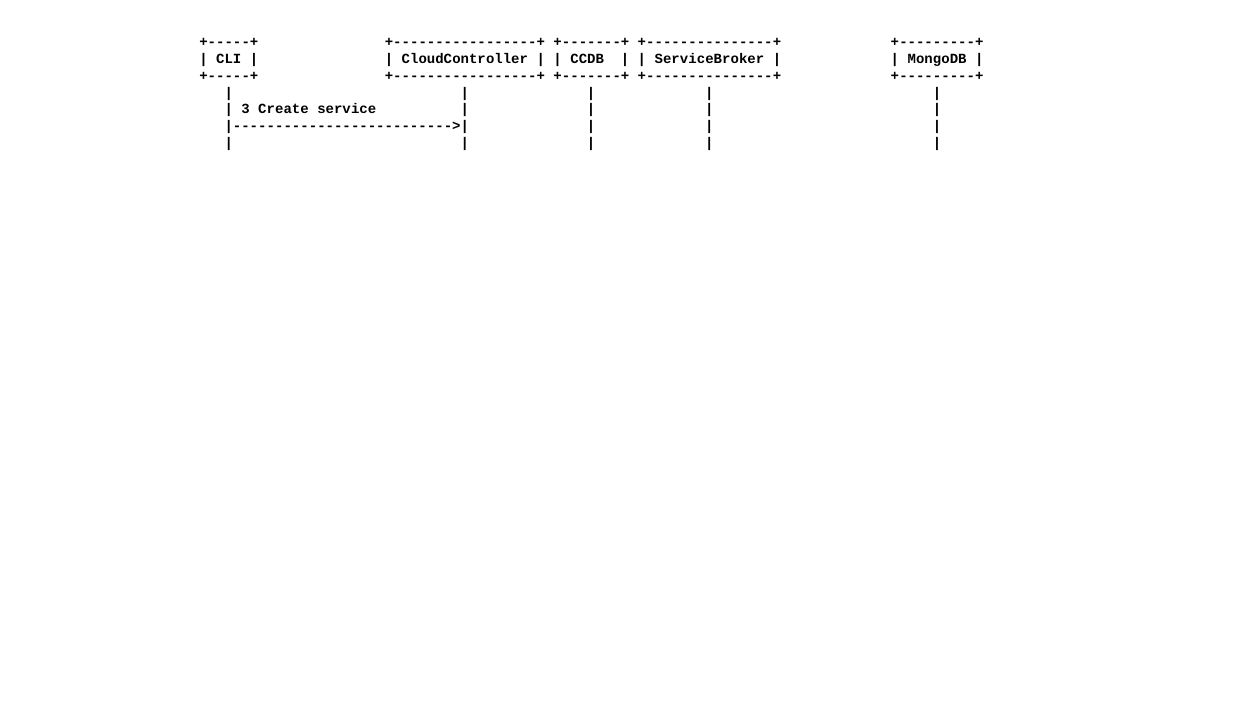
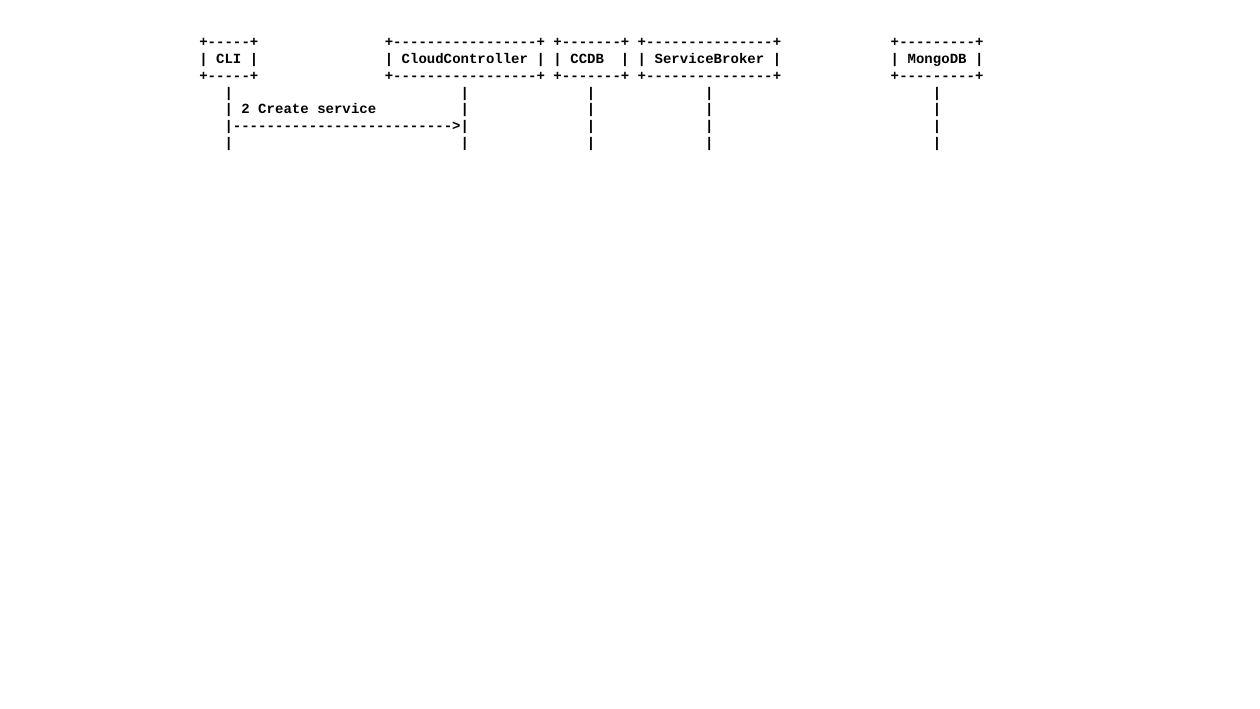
3: 3 -> 2 (246, 109)
